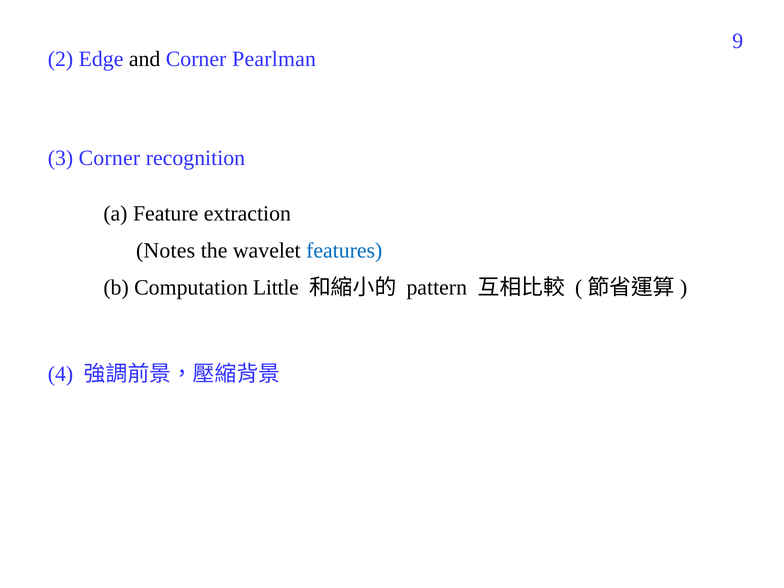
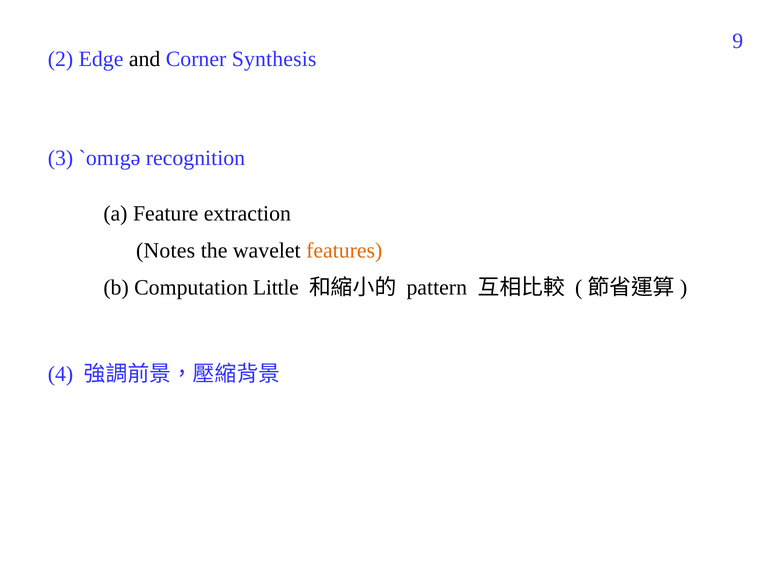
Pearlman: Pearlman -> Synthesis (274, 59)
3 Corner: Corner -> ˋomɪgə (110, 158)
features colour: blue -> orange (344, 251)
